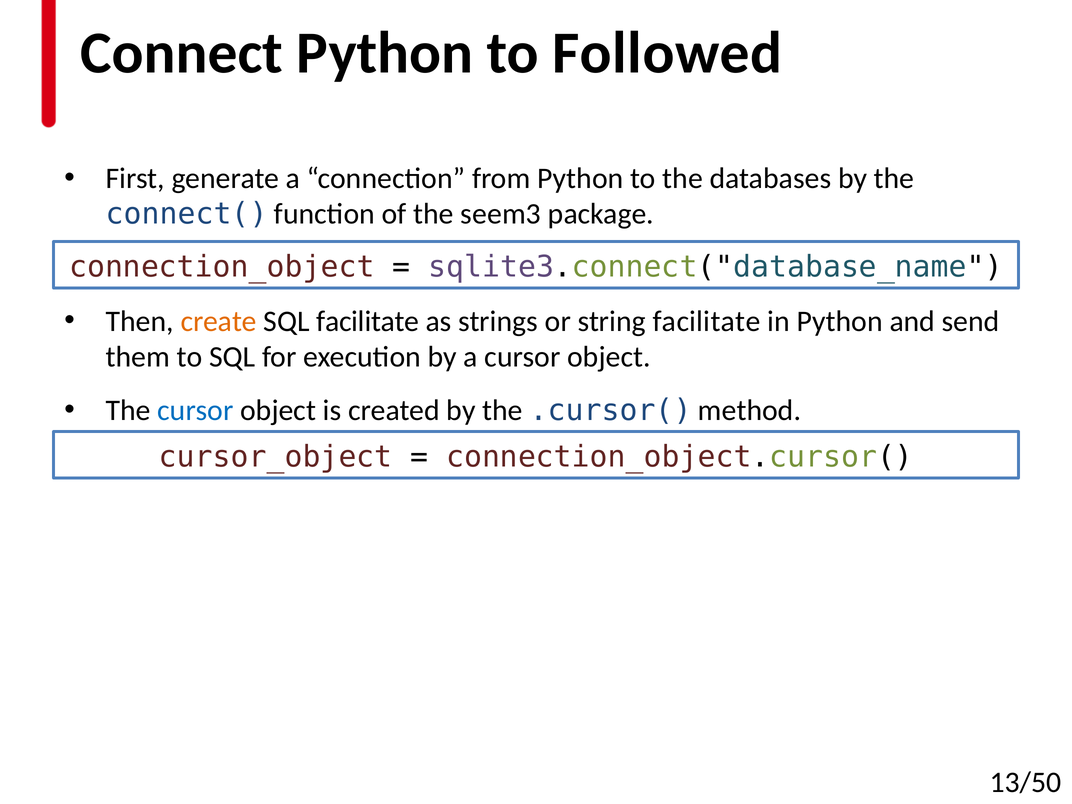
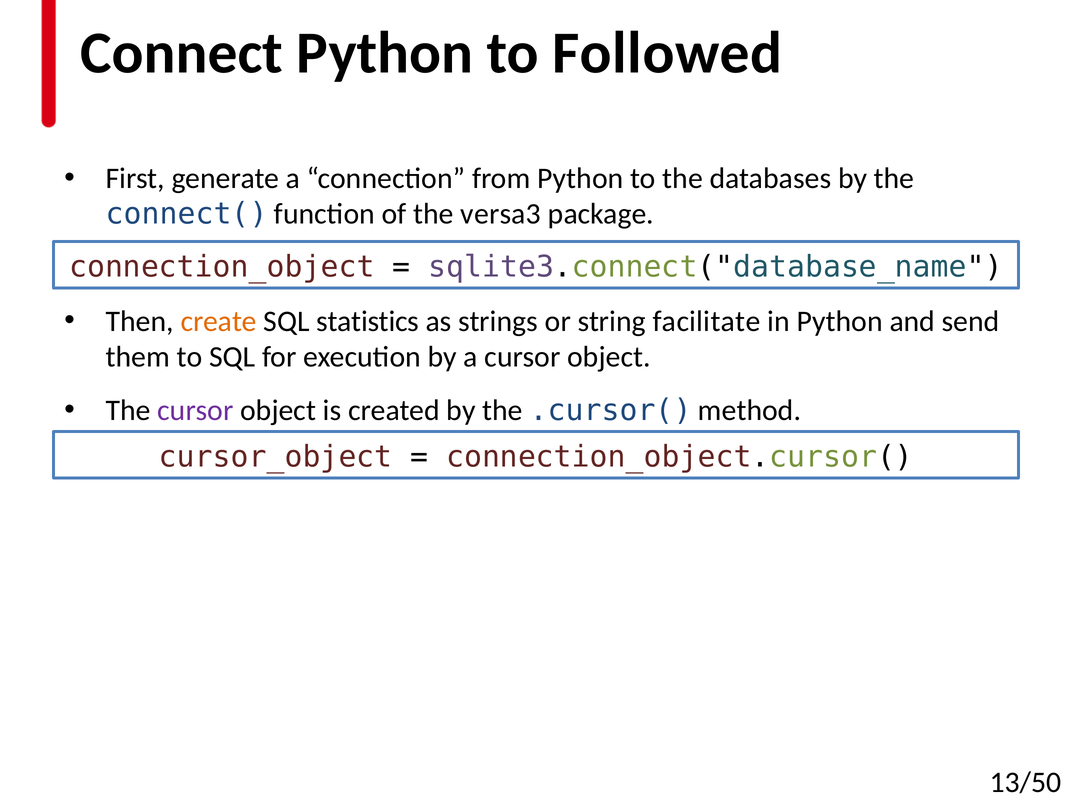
seem3: seem3 -> versa3 (501, 214)
SQL facilitate: facilitate -> statistics (368, 321)
cursor colour: blue -> purple (195, 411)
